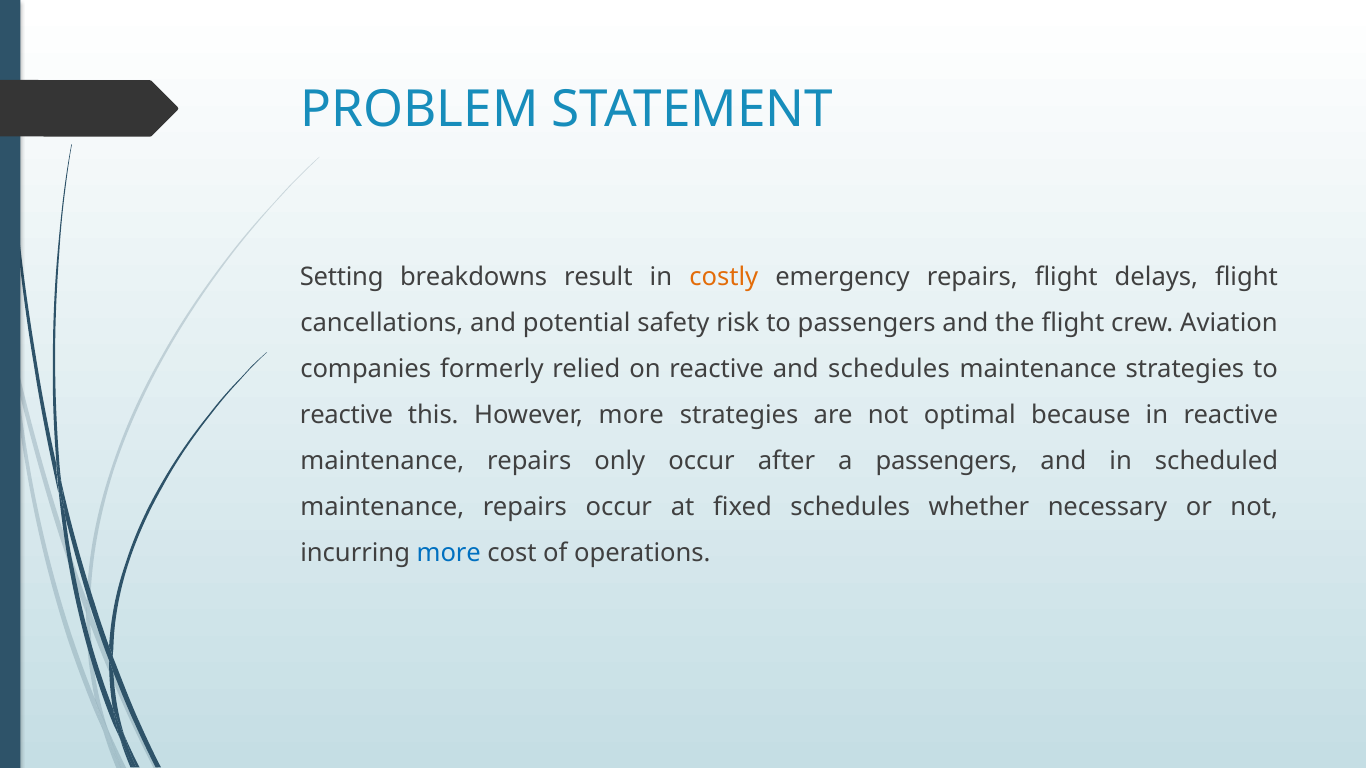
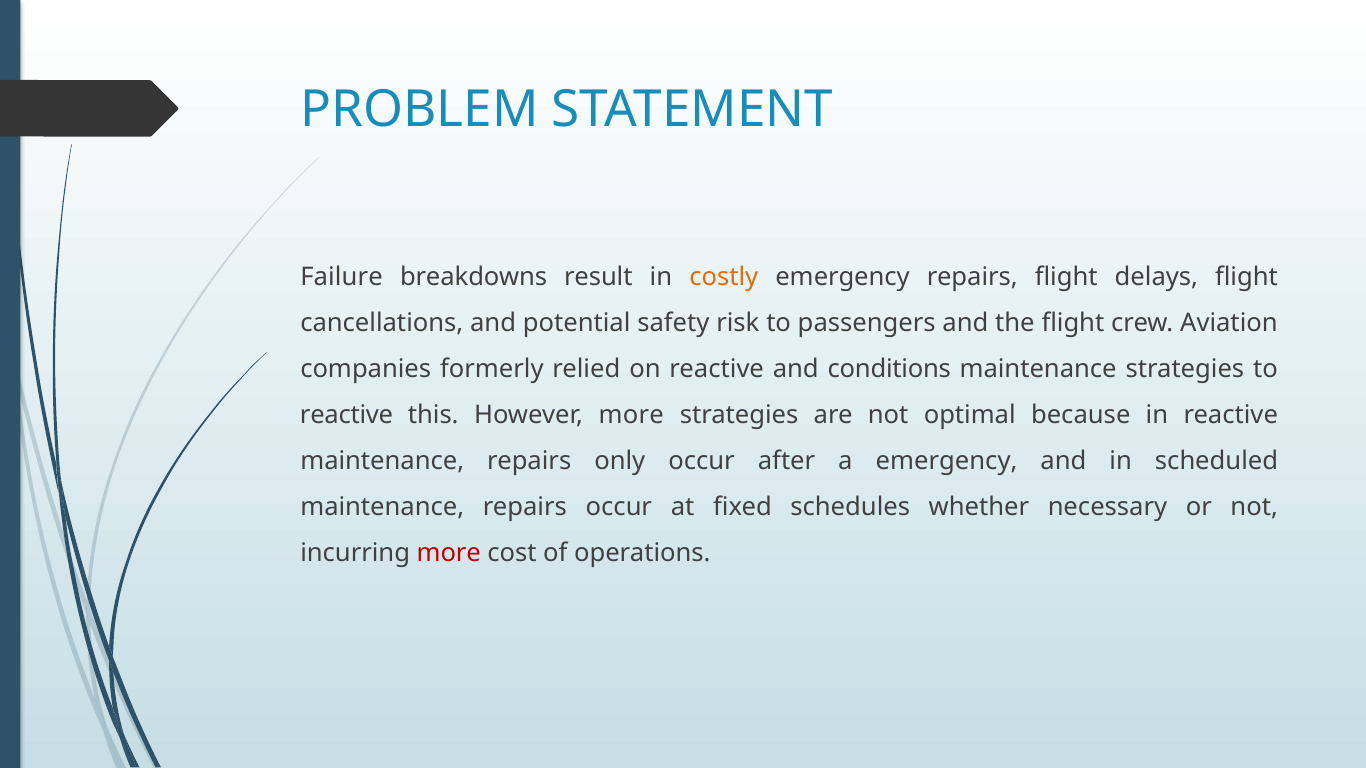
Setting: Setting -> Failure (342, 277)
and schedules: schedules -> conditions (889, 369)
a passengers: passengers -> emergency (947, 461)
more colour: blue -> red (449, 553)
